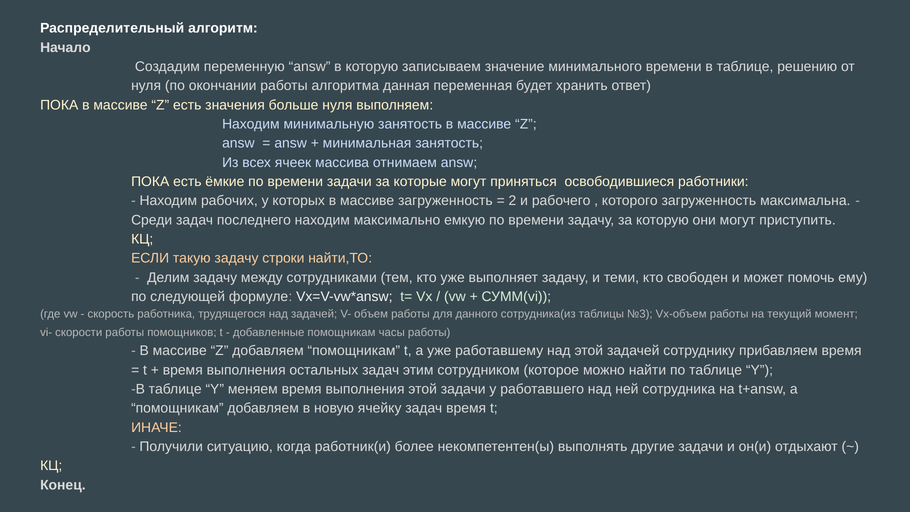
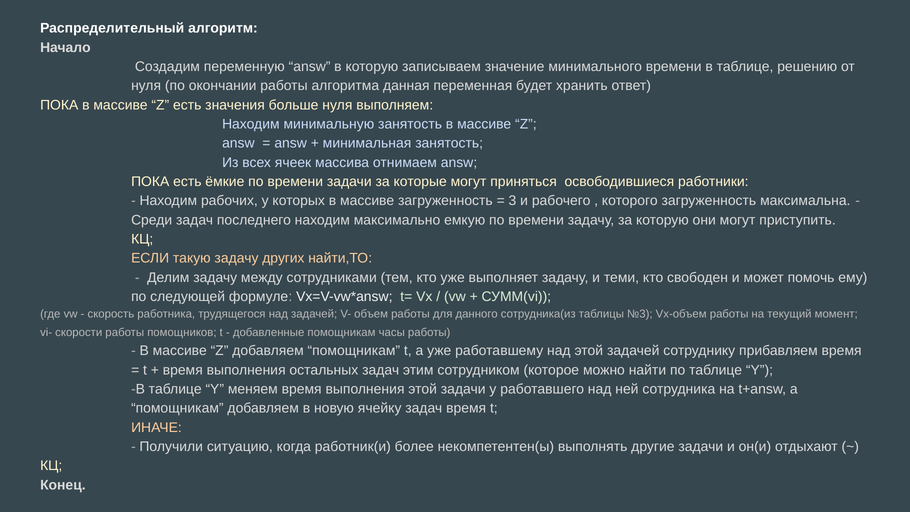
2: 2 -> 3 (512, 201)
строки: строки -> других (283, 258)
